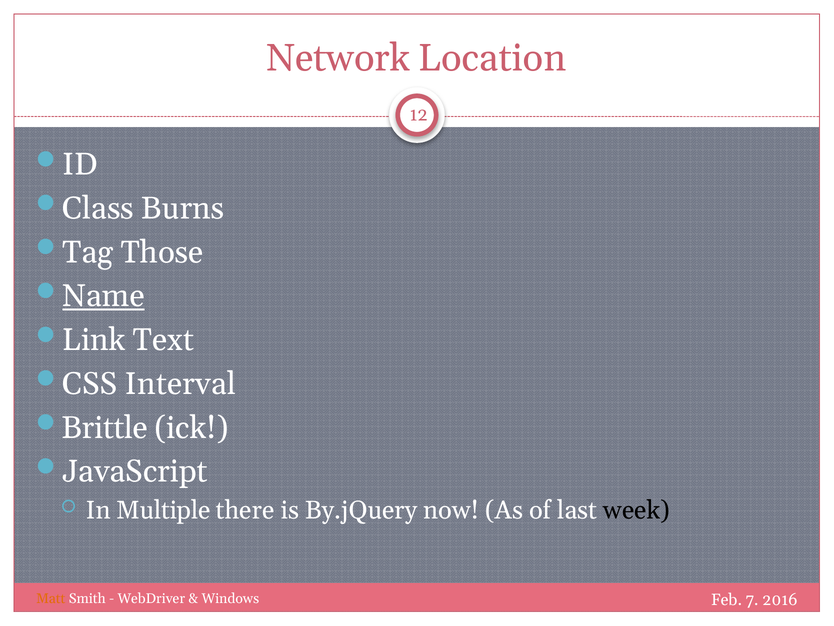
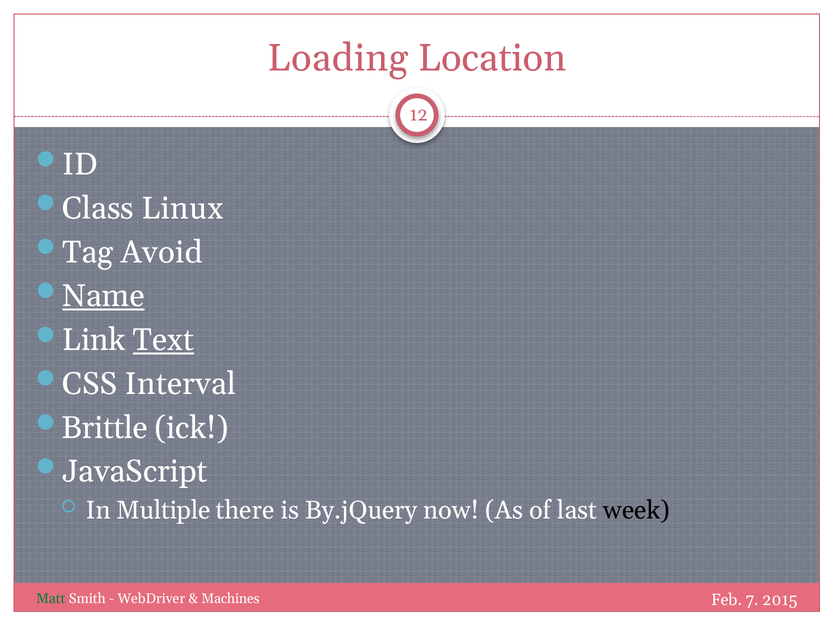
Network: Network -> Loading (338, 58)
Burns: Burns -> Linux (183, 208)
Those: Those -> Avoid (162, 252)
Text underline: none -> present (163, 340)
Matt colour: orange -> green (51, 598)
Windows: Windows -> Machines (230, 598)
2016: 2016 -> 2015 (780, 599)
